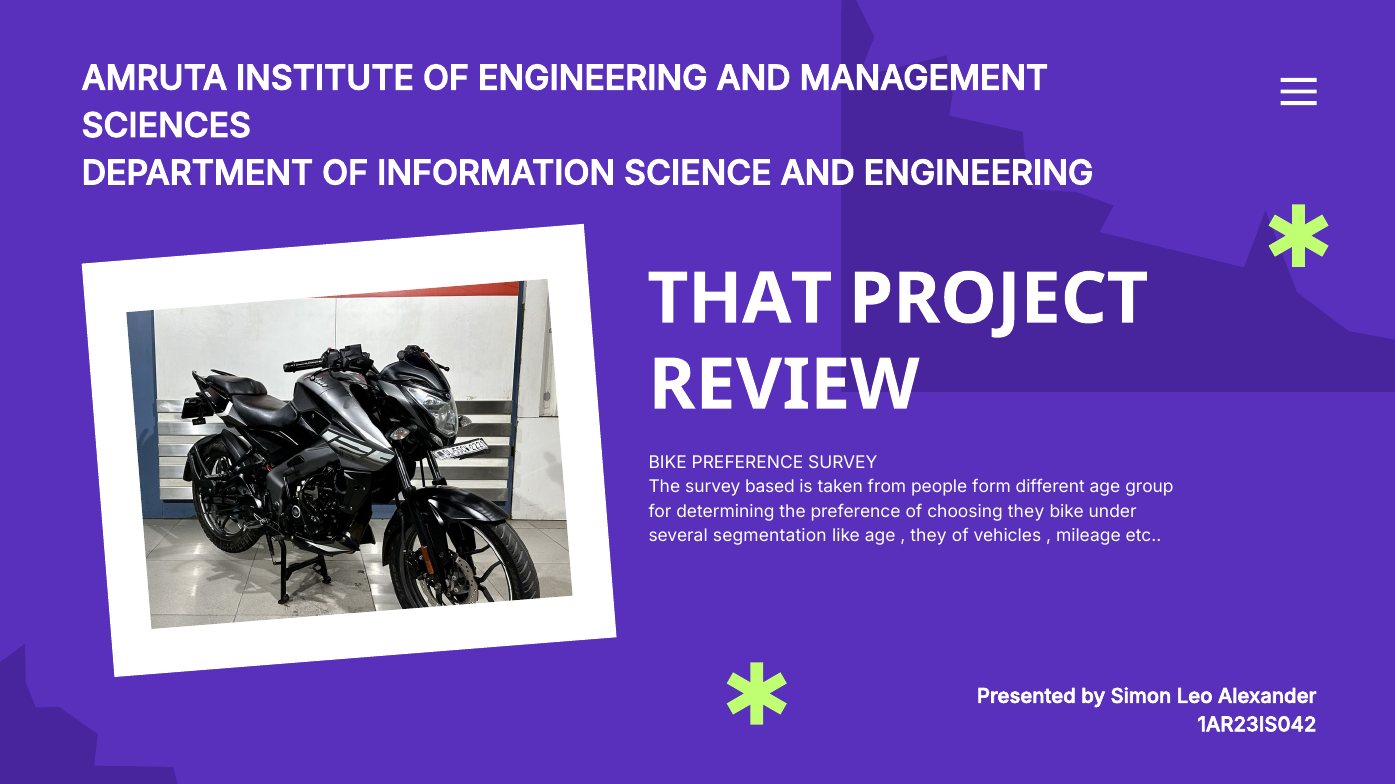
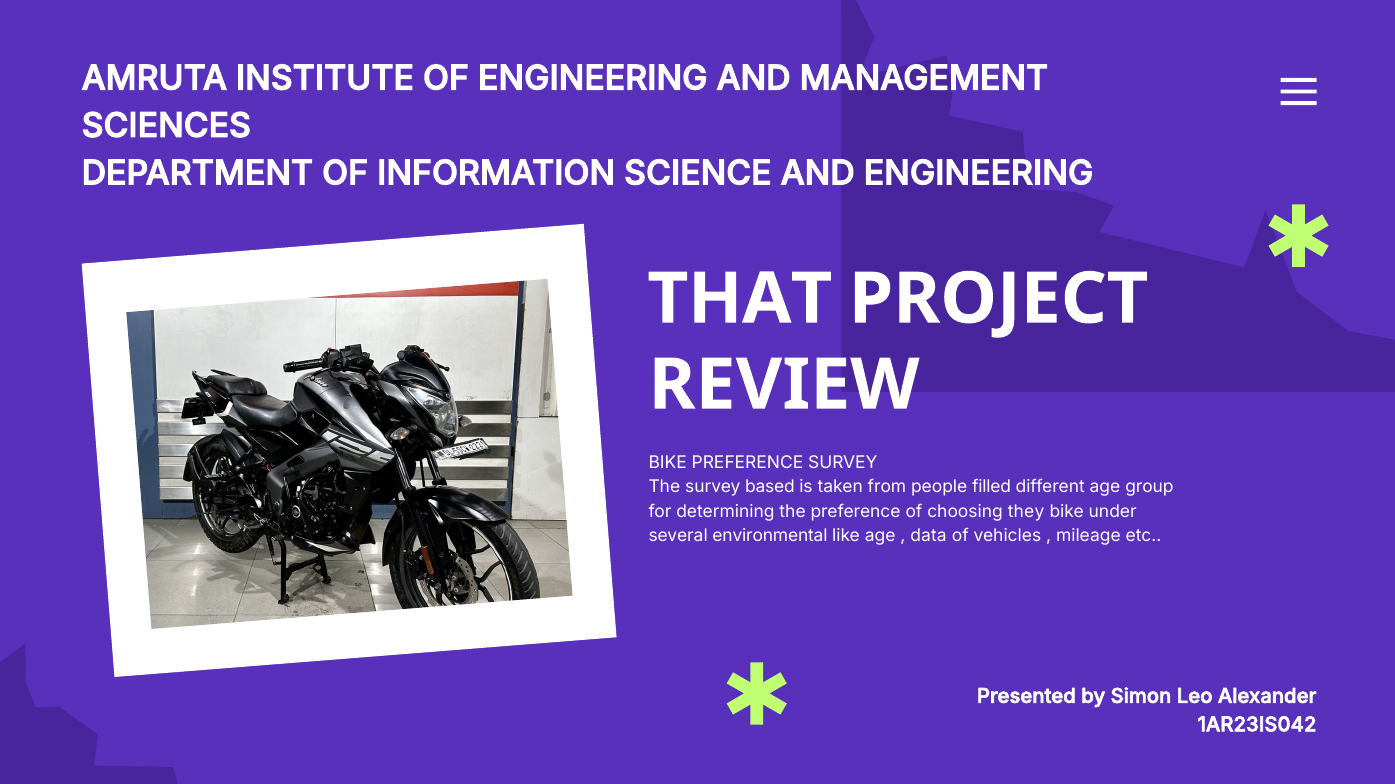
form: form -> filled (992, 487)
segmentation: segmentation -> environmental (770, 536)
they: they -> data (928, 536)
